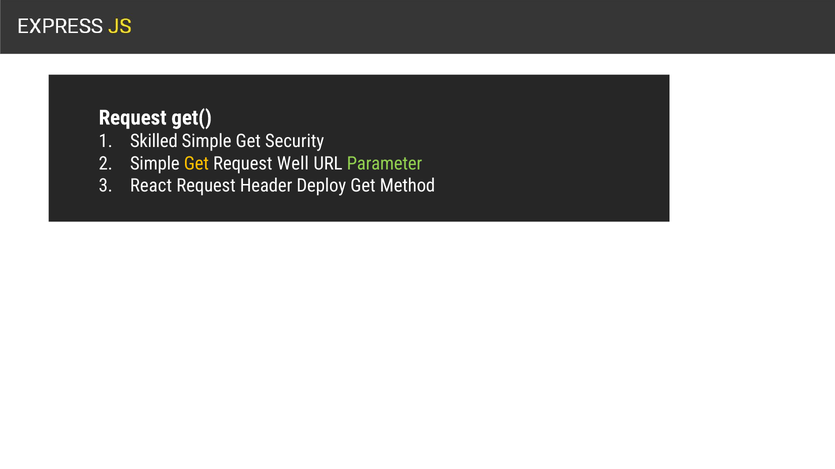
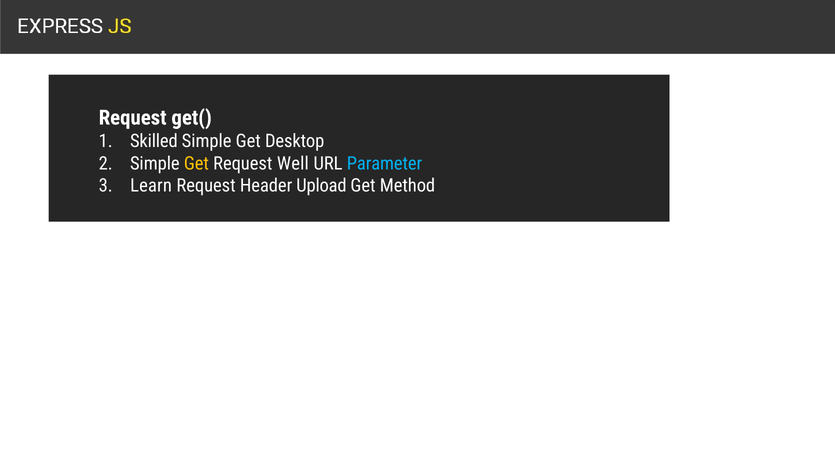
Security: Security -> Desktop (295, 141)
Parameter colour: light green -> light blue (384, 164)
React: React -> Learn (151, 186)
Deploy: Deploy -> Upload (321, 186)
